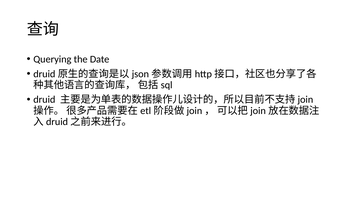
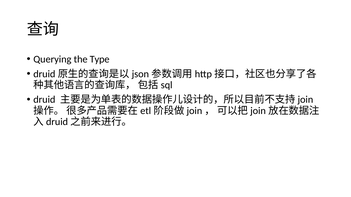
Date: Date -> Type (100, 59)
